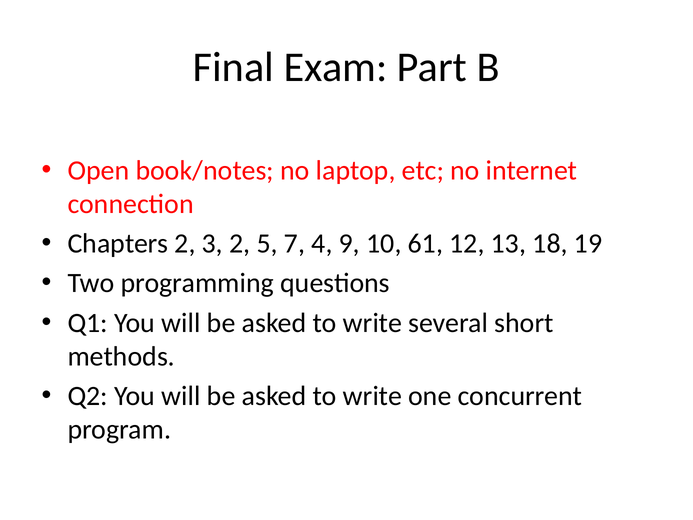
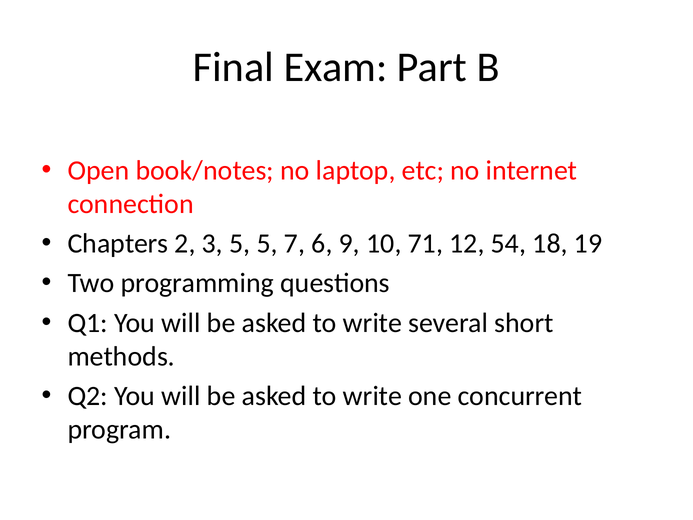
3 2: 2 -> 5 (240, 243)
4: 4 -> 6 (322, 243)
61: 61 -> 71 (425, 243)
13: 13 -> 54 (508, 243)
